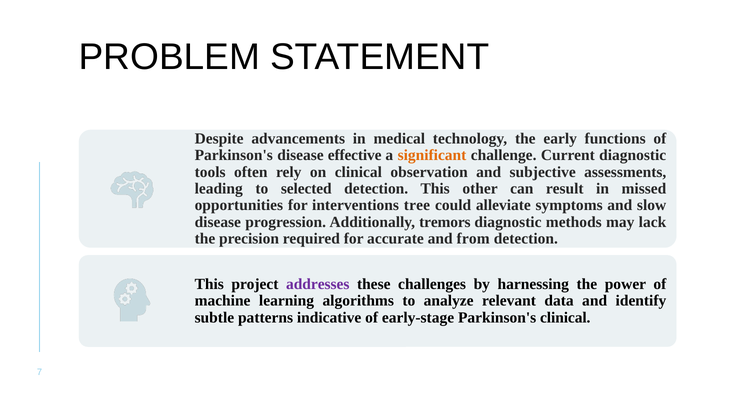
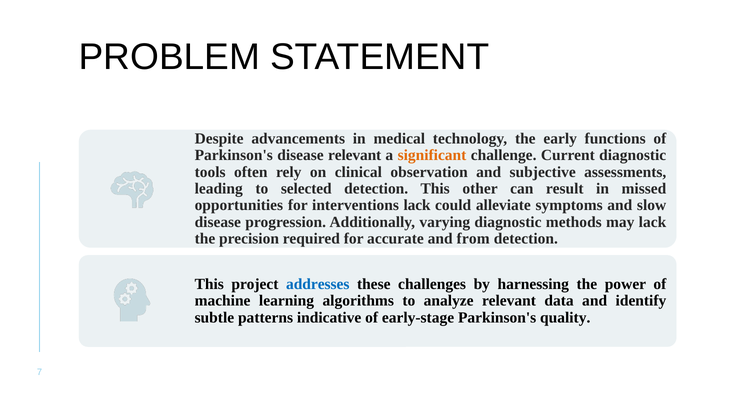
disease effective: effective -> relevant (355, 155)
interventions tree: tree -> lack (417, 205)
tremors: tremors -> varying (445, 222)
addresses colour: purple -> blue (318, 284)
Parkinson's clinical: clinical -> quality (565, 318)
